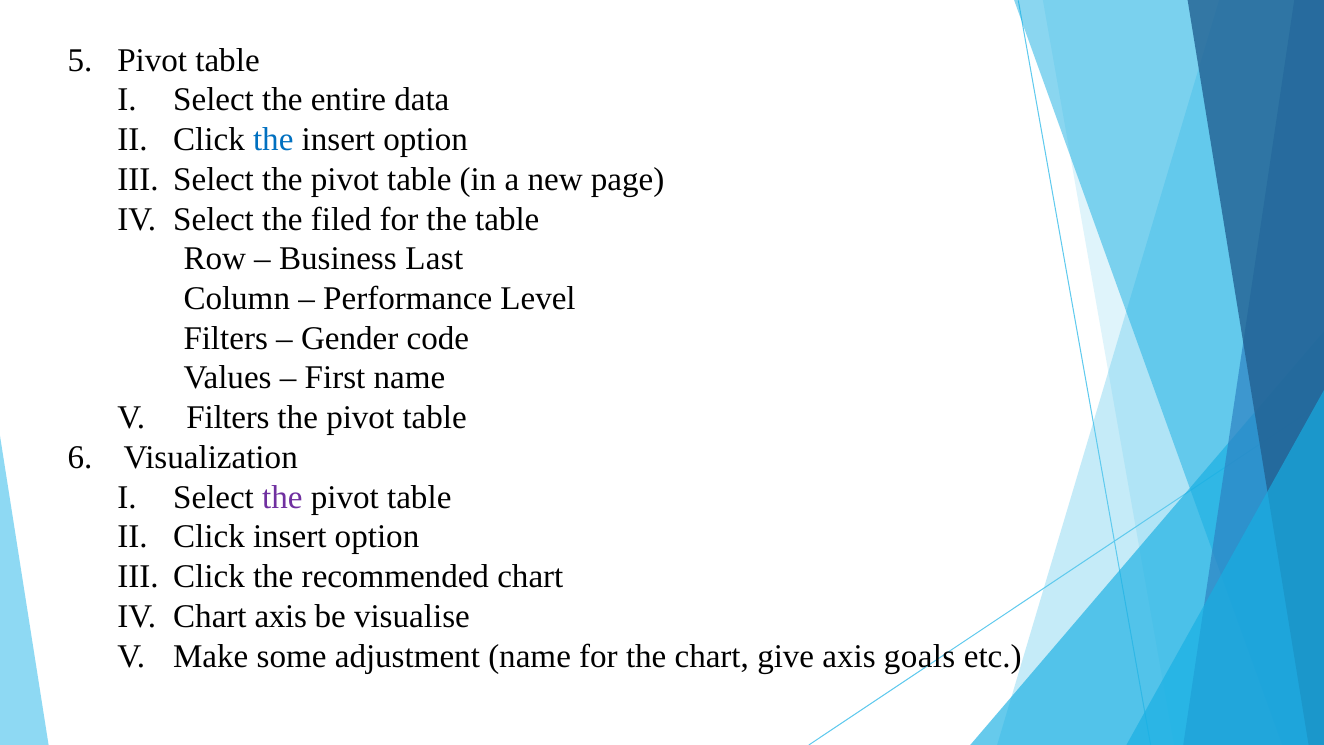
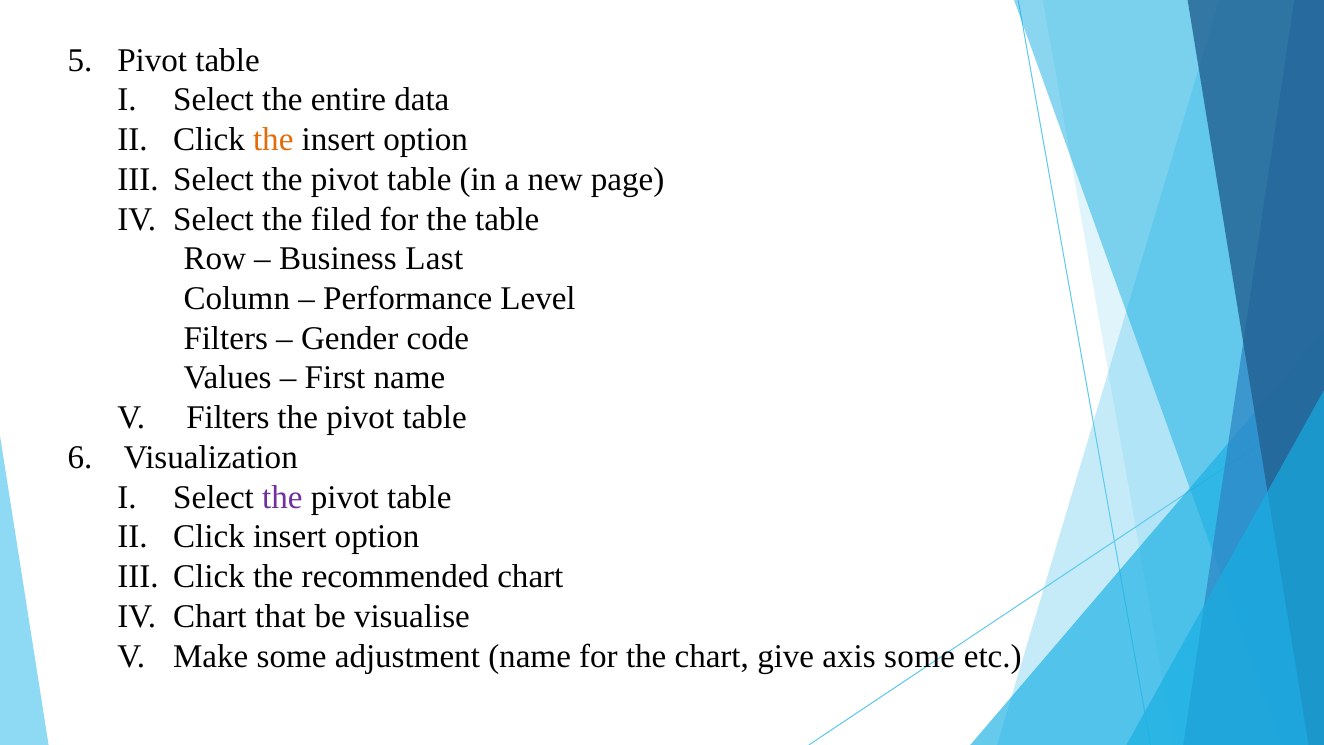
the colour: blue -> orange (273, 140)
Chart axis: axis -> that (280, 616)
axis goals: goals -> some (920, 656)
